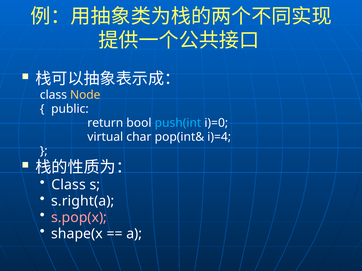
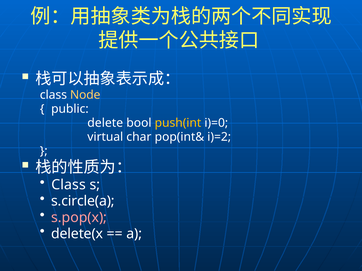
return: return -> delete (105, 123)
push(int colour: light blue -> yellow (178, 123)
i)=4: i)=4 -> i)=2 (219, 137)
s.right(a: s.right(a -> s.circle(a (83, 201)
shape(x: shape(x -> delete(x (77, 234)
